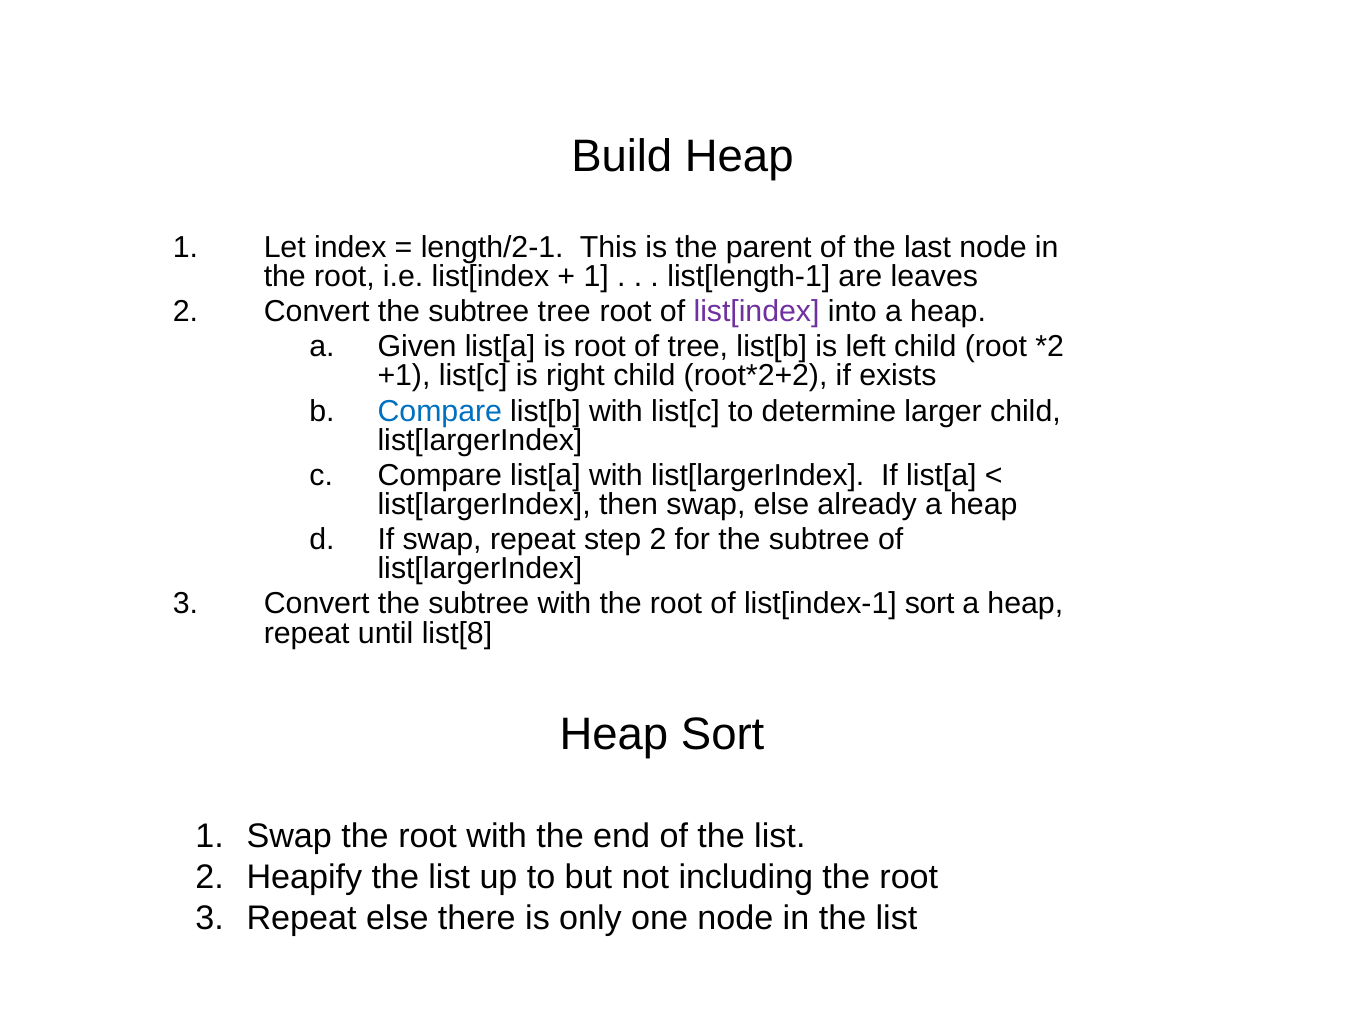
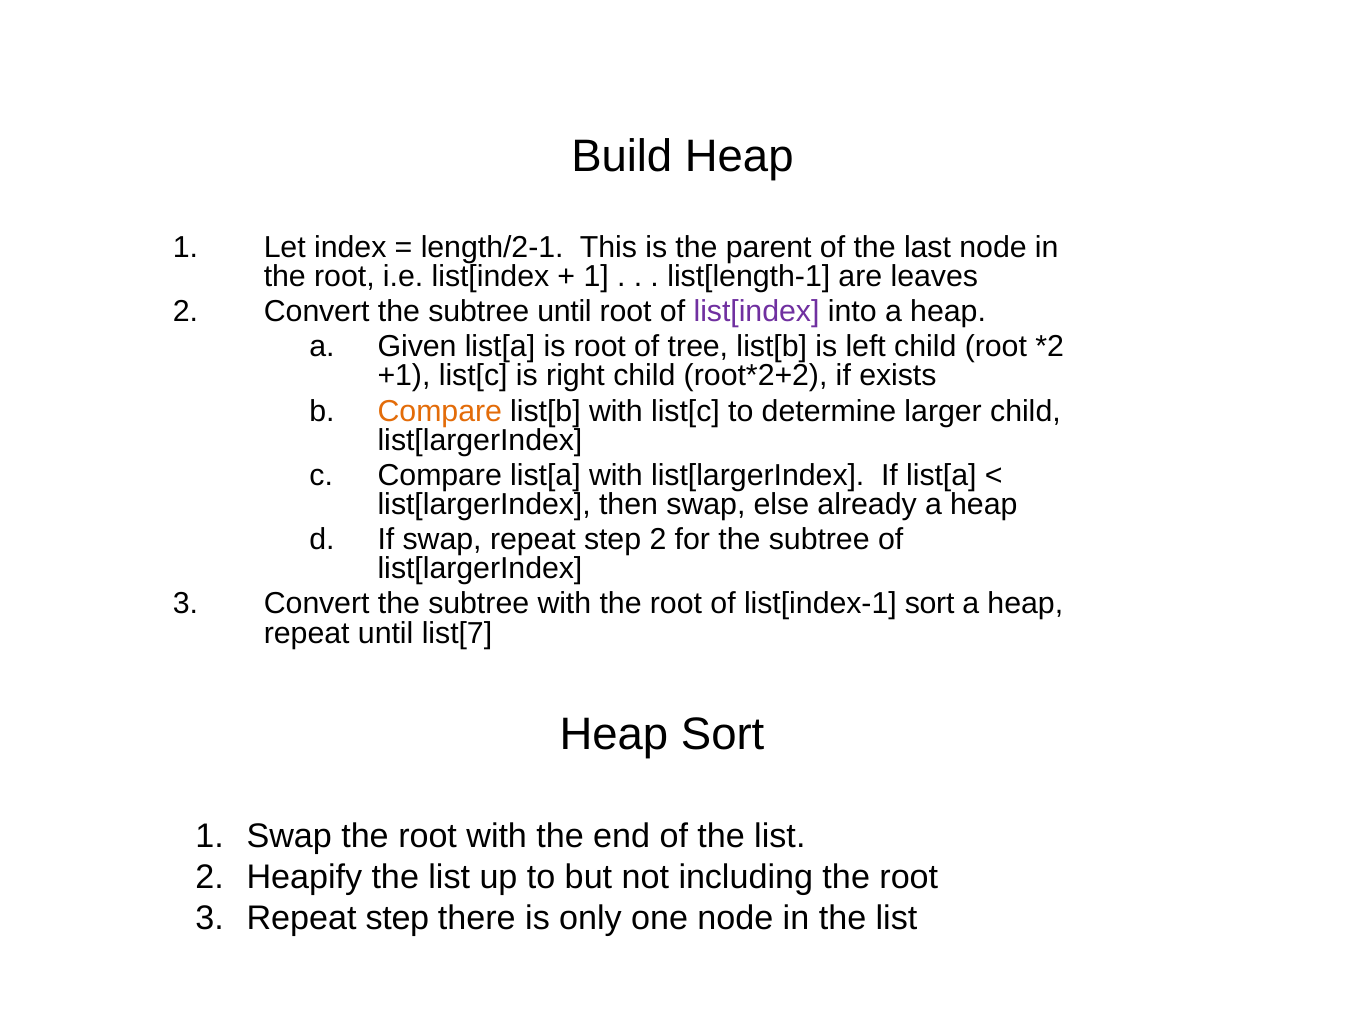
subtree tree: tree -> until (565, 312)
Compare colour: blue -> orange (440, 411)
list[8: list[8 -> list[7 (457, 634)
else: else -> step (397, 919)
